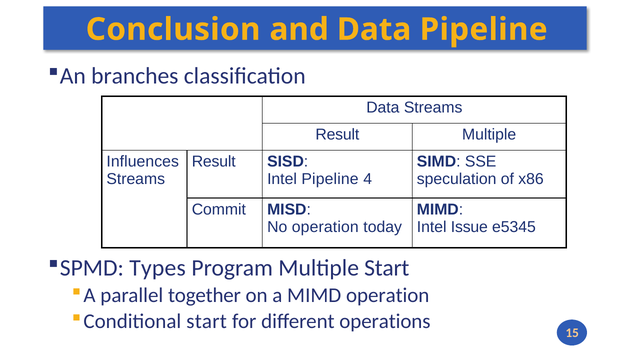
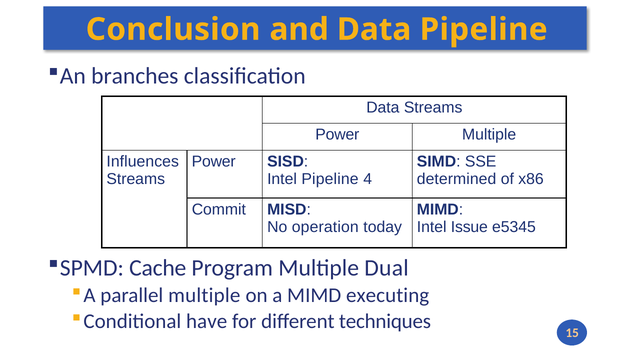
Result: Result -> Power (337, 135)
Result: Result -> Power (214, 162)
speculation: speculation -> determined (457, 179)
Types: Types -> Cache (158, 268)
Multiple Start: Start -> Dual (387, 268)
parallel together: together -> multiple (204, 296)
MIMD operation: operation -> executing (388, 296)
Conditional start: start -> have (207, 322)
operations: operations -> techniques (385, 322)
